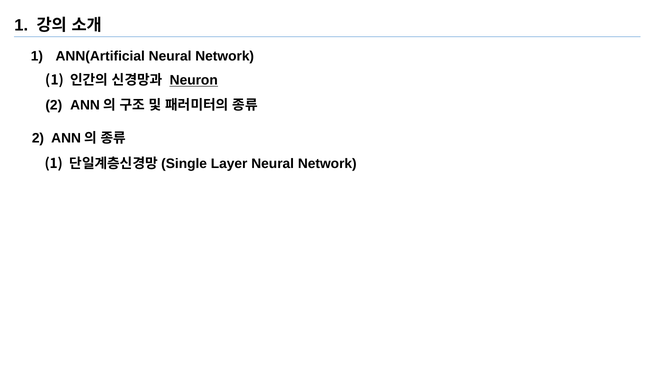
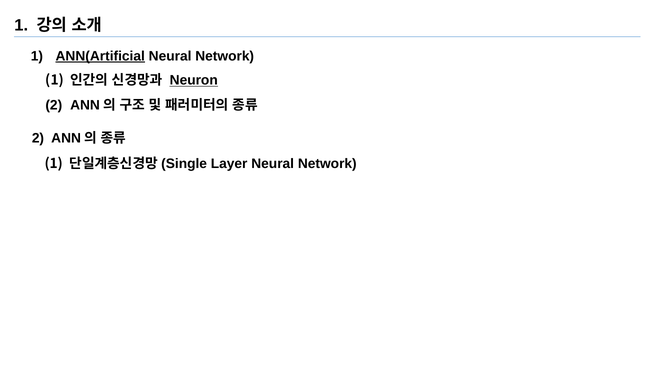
ANN(Artificial underline: none -> present (100, 56)
